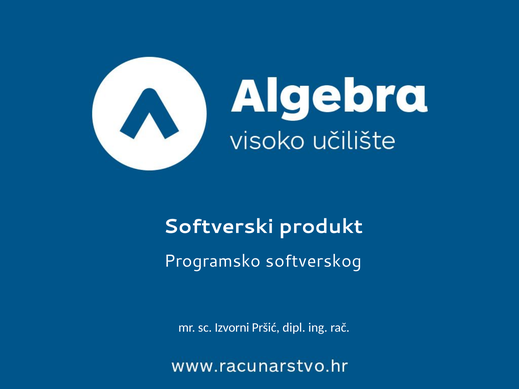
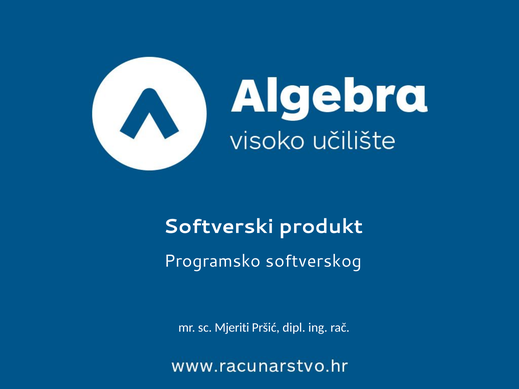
Izvorni: Izvorni -> Mjeriti (232, 328)
